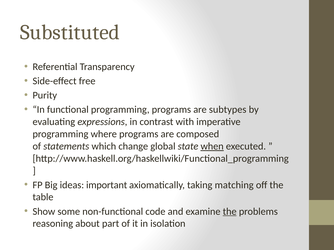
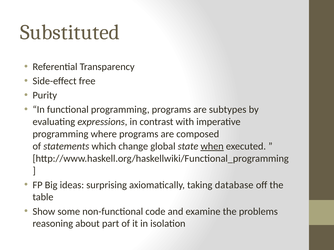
important: important -> surprising (107, 185)
matching: matching -> database (234, 185)
the underline: present -> none (230, 212)
